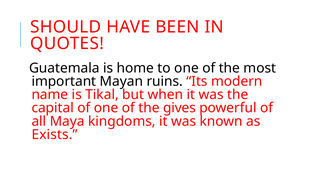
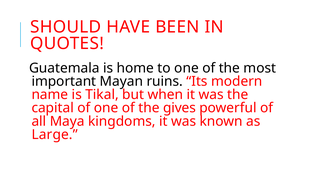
Exists: Exists -> Large (55, 135)
